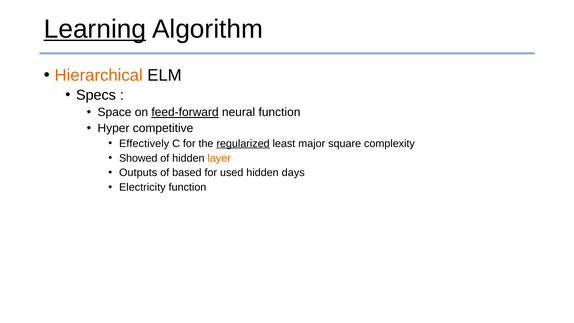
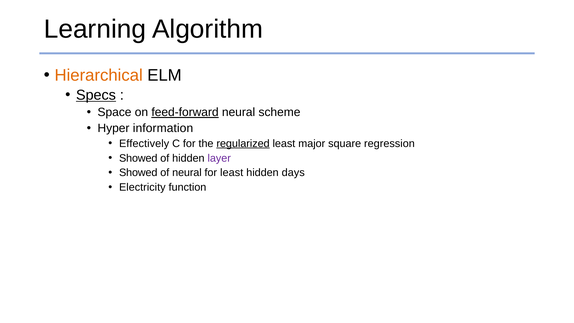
Learning underline: present -> none (95, 29)
Specs underline: none -> present (96, 95)
neural function: function -> scheme (279, 112)
competitive: competitive -> information (163, 128)
complexity: complexity -> regression (389, 143)
layer colour: orange -> purple (219, 158)
Outputs: Outputs -> Showed (138, 173)
of based: based -> neural (187, 173)
for used: used -> least (232, 173)
